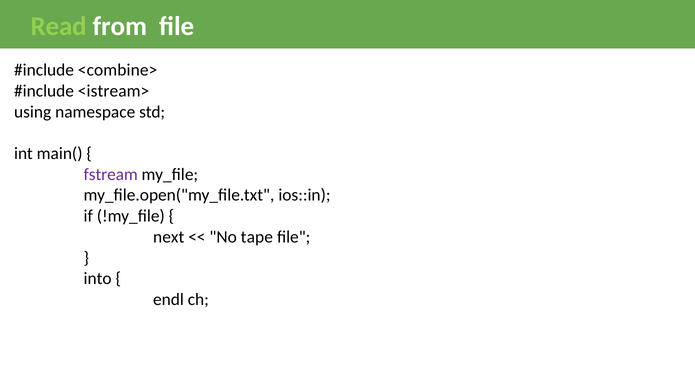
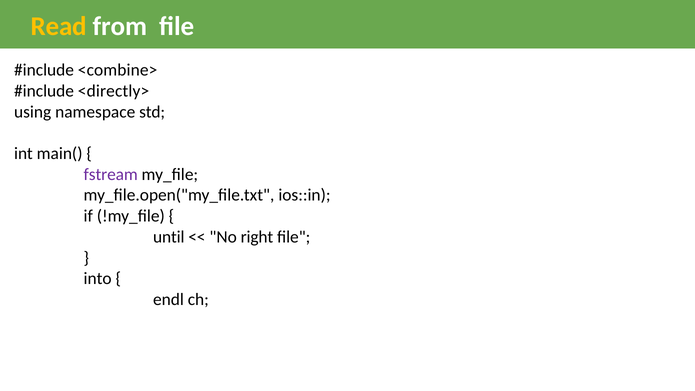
Read colour: light green -> yellow (59, 26)
<istream>: <istream> -> <directly> (114, 91)
next: next -> until (169, 237)
tape: tape -> right (257, 237)
